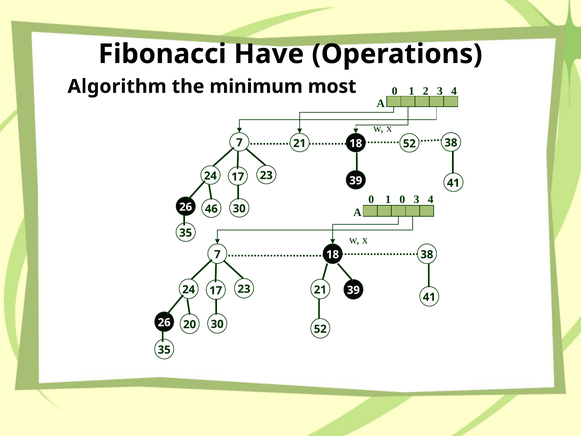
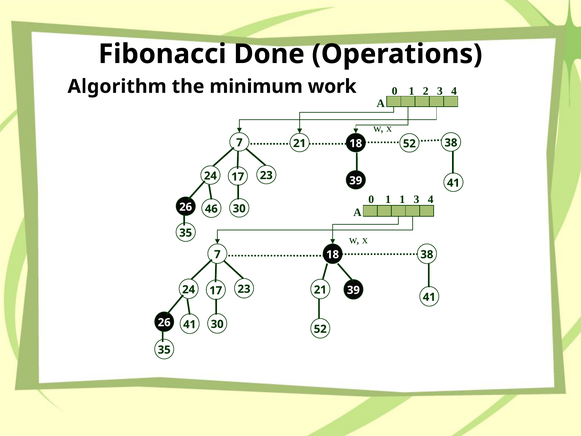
Have: Have -> Done (269, 54)
most: most -> work (332, 86)
1 0: 0 -> 1 (402, 199)
26 20: 20 -> 41 (190, 324)
